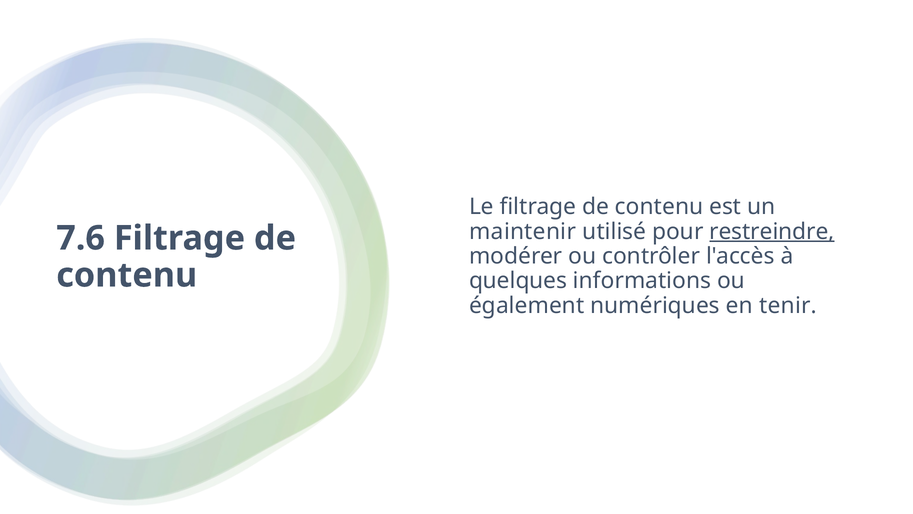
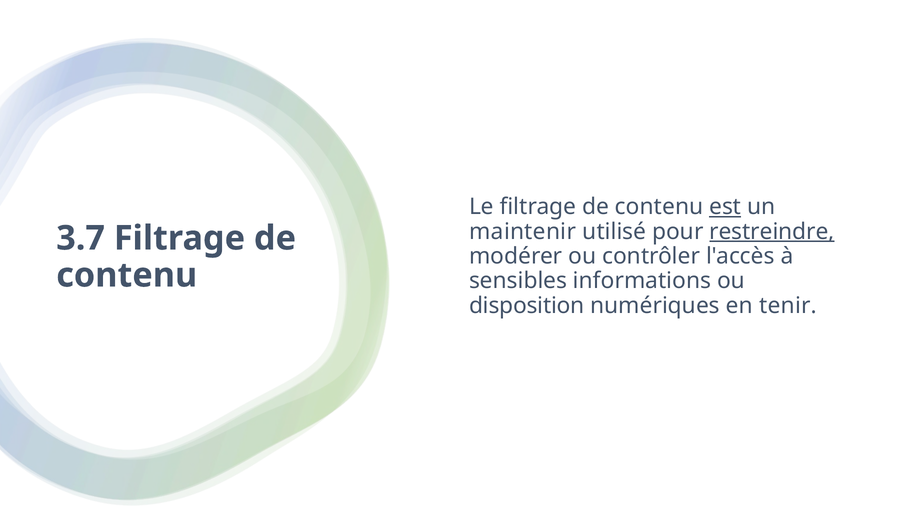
est underline: none -> present (725, 207)
7.6: 7.6 -> 3.7 (81, 238)
quelques: quelques -> sensibles (518, 281)
également: également -> disposition (527, 305)
